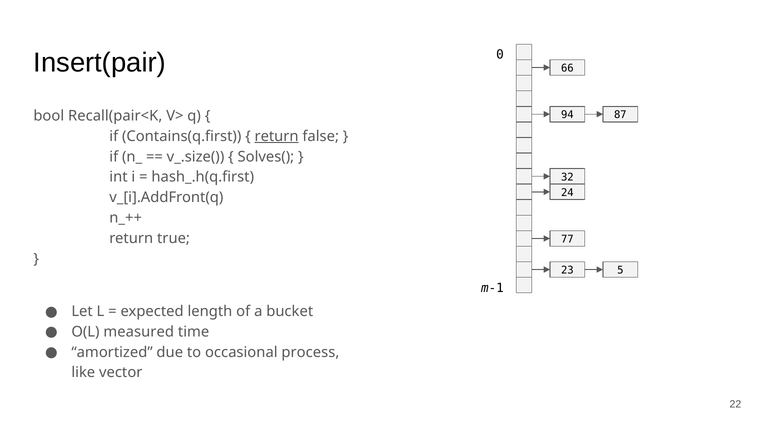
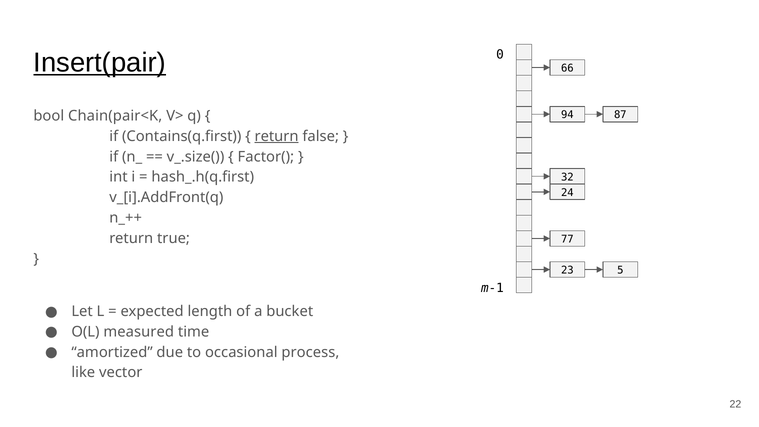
Insert(pair underline: none -> present (100, 63)
Recall(pair<K: Recall(pair<K -> Chain(pair<K (115, 116)
Solves(: Solves( -> Factor( (266, 157)
